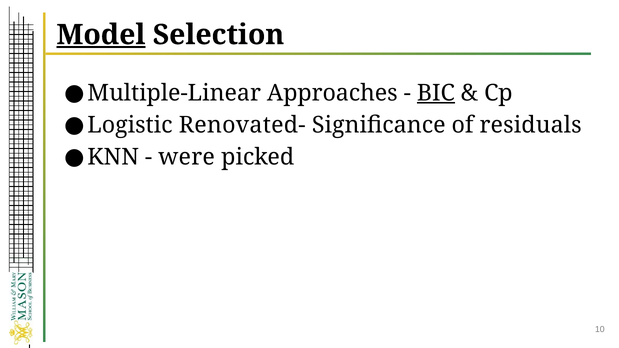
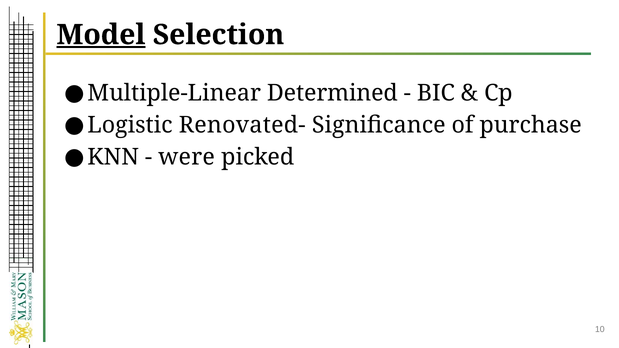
Approaches: Approaches -> Determined (332, 93)
BIC underline: present -> none (436, 93)
residuals: residuals -> purchase (531, 125)
